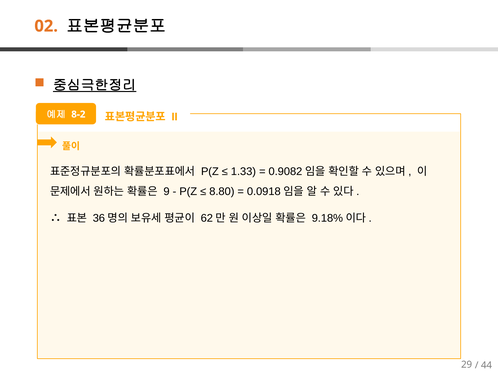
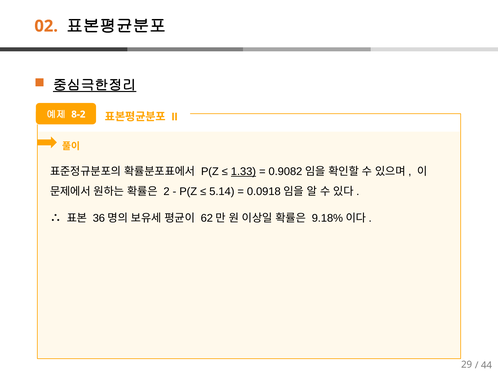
1.33 underline: none -> present (243, 172)
9: 9 -> 2 (167, 192)
8.80: 8.80 -> 5.14 (222, 192)
